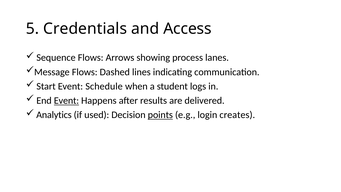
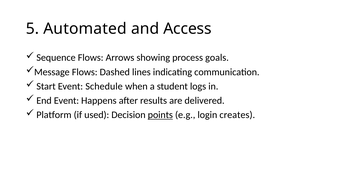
Credentials: Credentials -> Automated (85, 29)
lanes: lanes -> goals (217, 58)
Event underline: present -> none (66, 101)
Analytics: Analytics -> Platform (54, 115)
